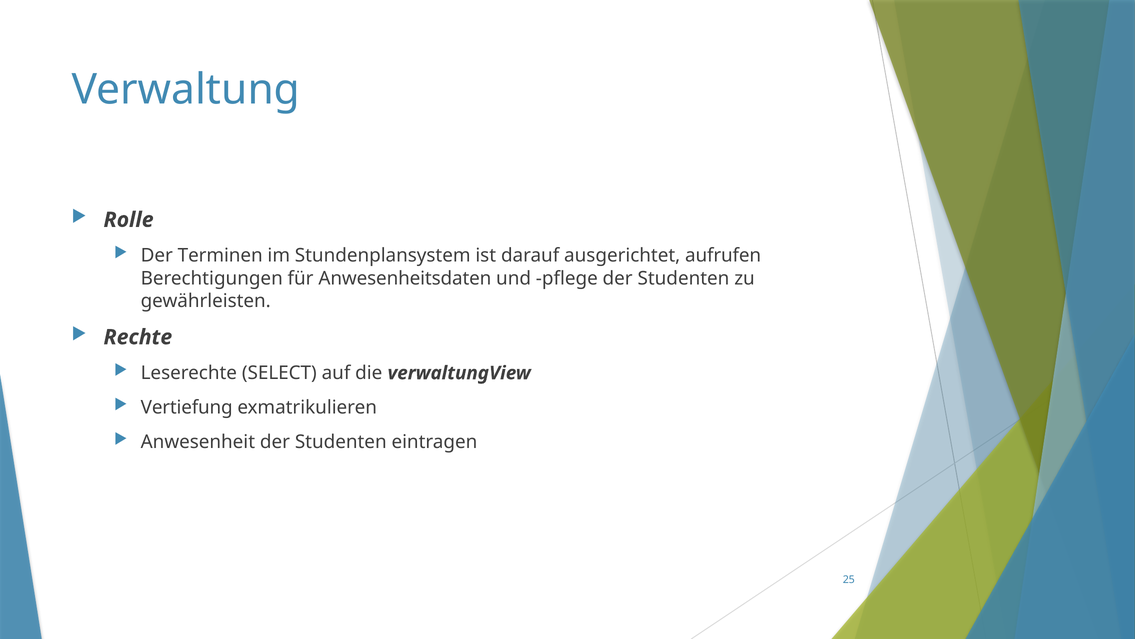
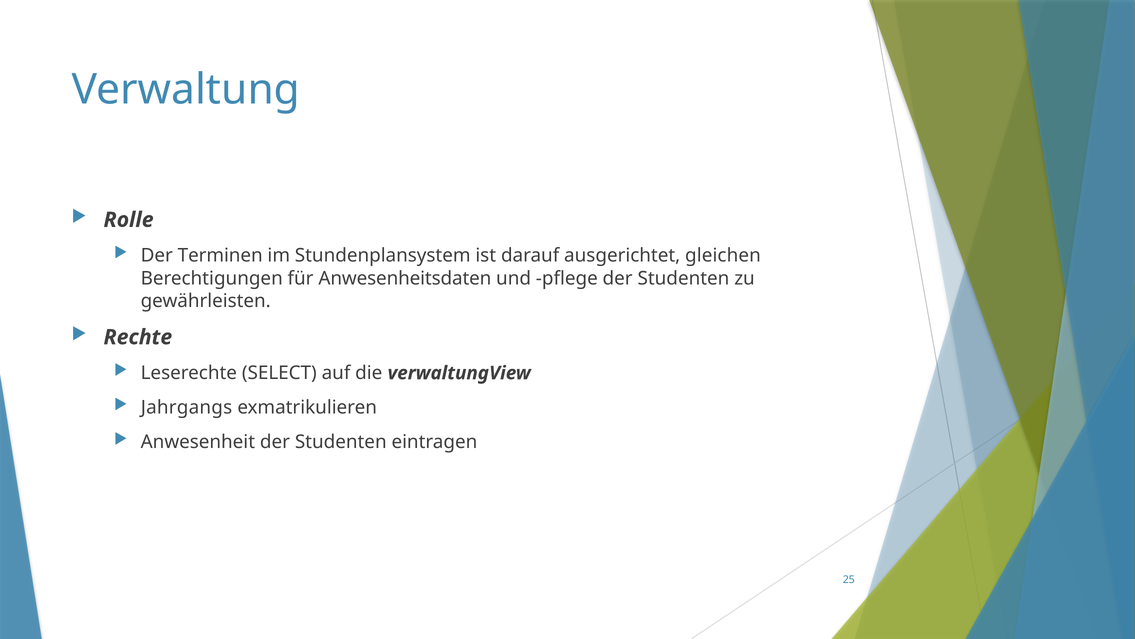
aufrufen: aufrufen -> gleichen (723, 255)
Vertiefung: Vertiefung -> Jahrgangs (187, 407)
